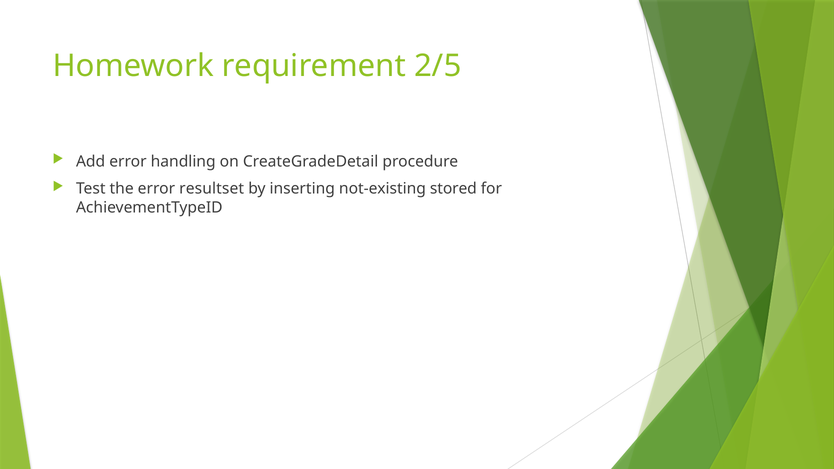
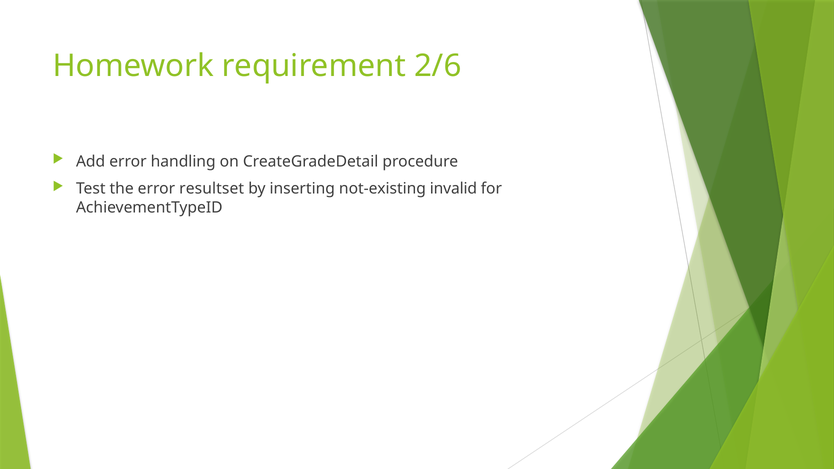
2/5: 2/5 -> 2/6 (438, 66)
stored: stored -> invalid (453, 189)
